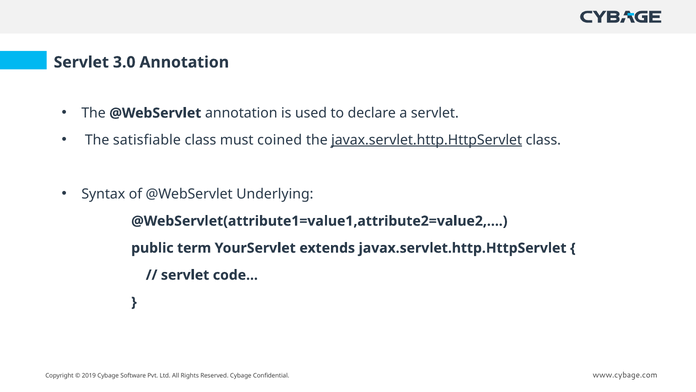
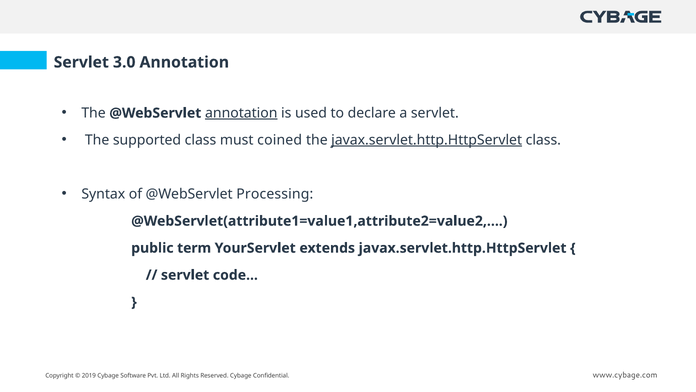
annotation underline: none -> present (241, 113)
satisfiable: satisfiable -> supported (147, 140)
Underlying: Underlying -> Processing (275, 194)
